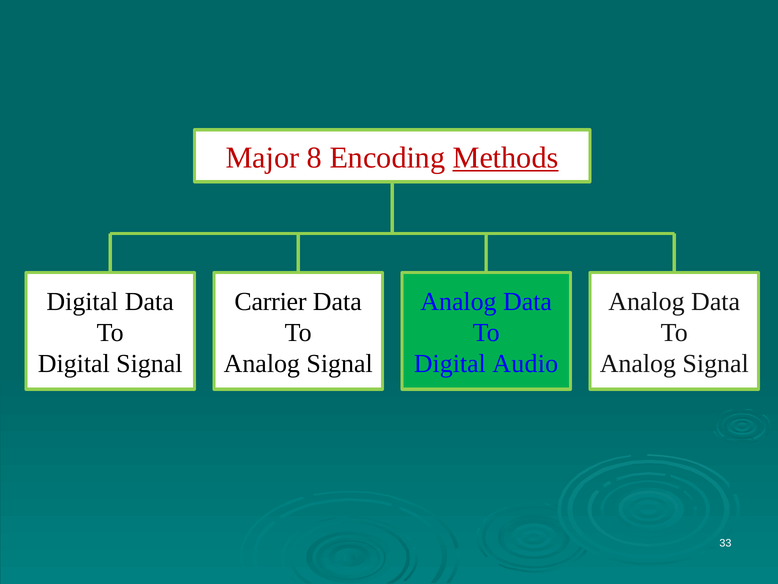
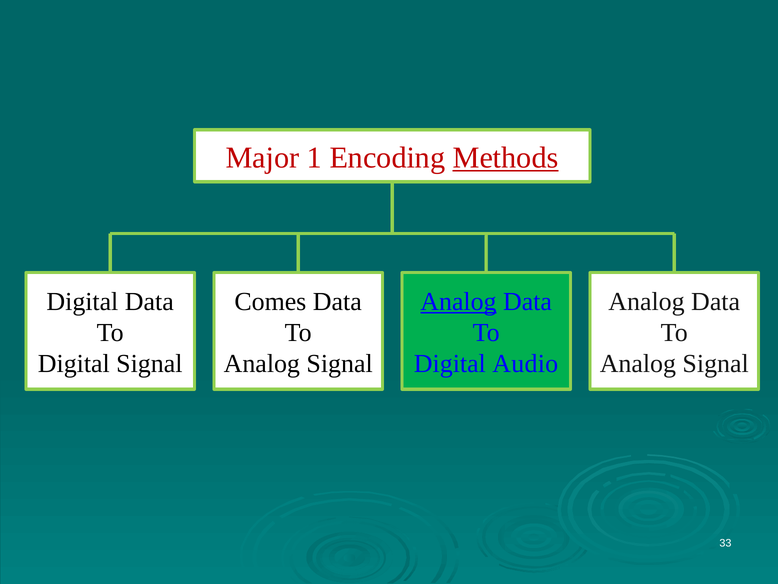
8: 8 -> 1 (314, 158)
Carrier: Carrier -> Comes (270, 301)
Analog underline: none -> present (458, 301)
